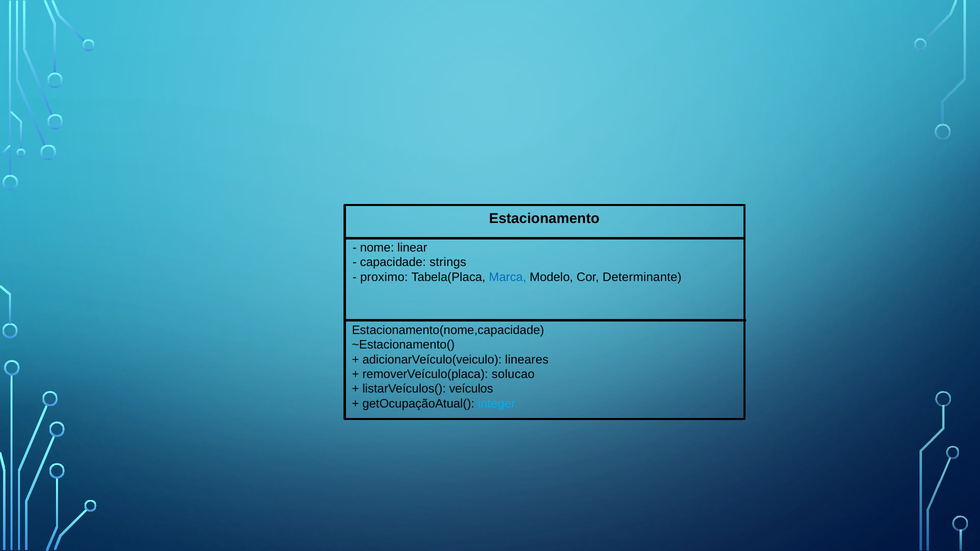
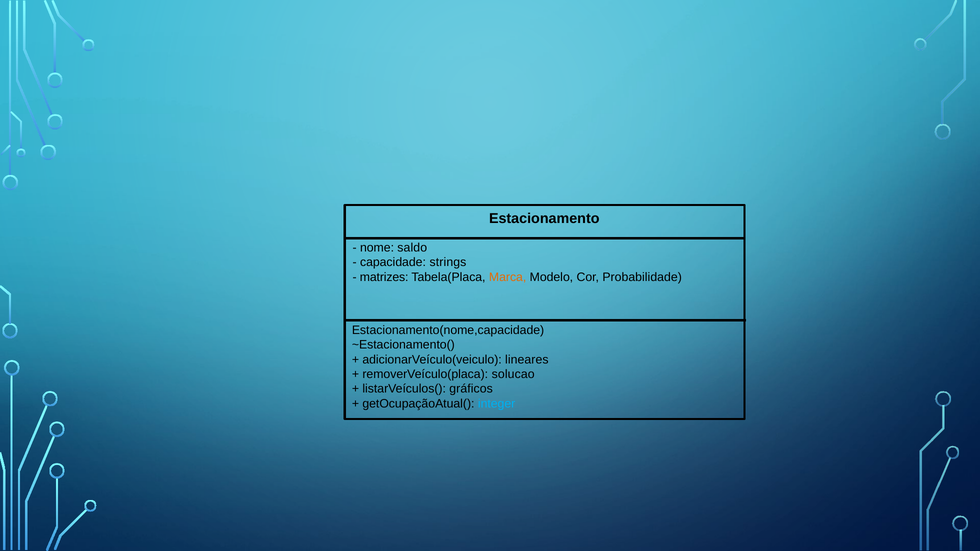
linear: linear -> saldo (412, 248)
proximo: proximo -> matrizes (384, 277)
Marca colour: blue -> orange (508, 277)
Determinante: Determinante -> Probabilidade (642, 277)
veículos: veículos -> gráficos (471, 389)
